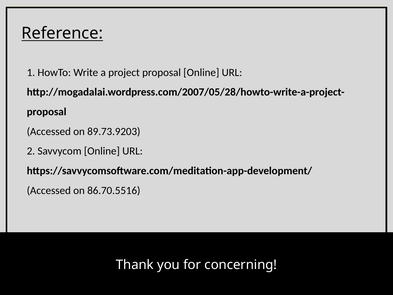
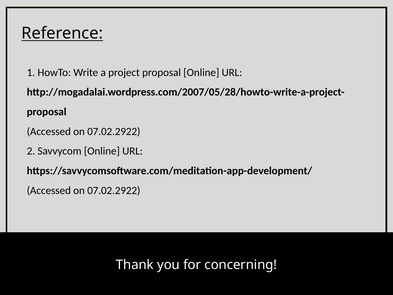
89.73.9203: 89.73.9203 -> 07.02.2922 (114, 131)
86.70.5516: 86.70.5516 -> 07.02.2922 (114, 190)
